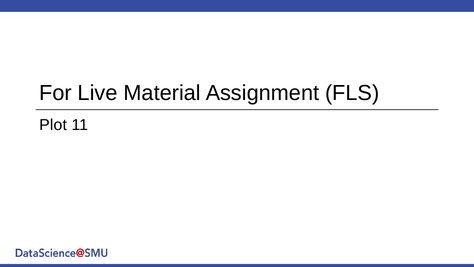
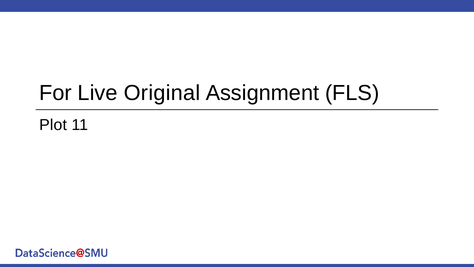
Material: Material -> Original (162, 93)
